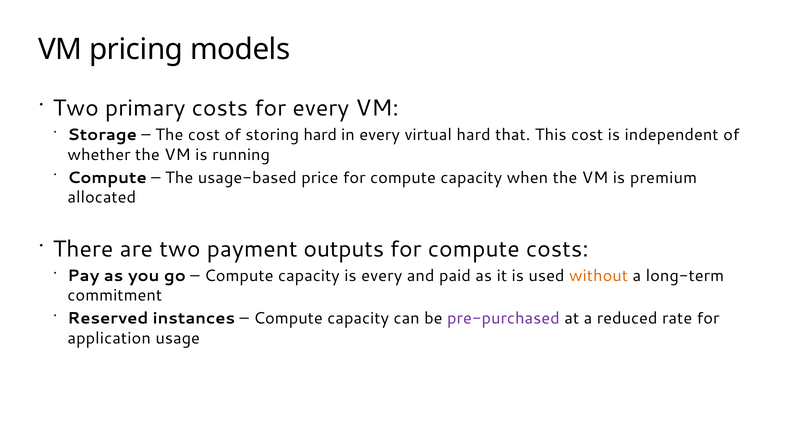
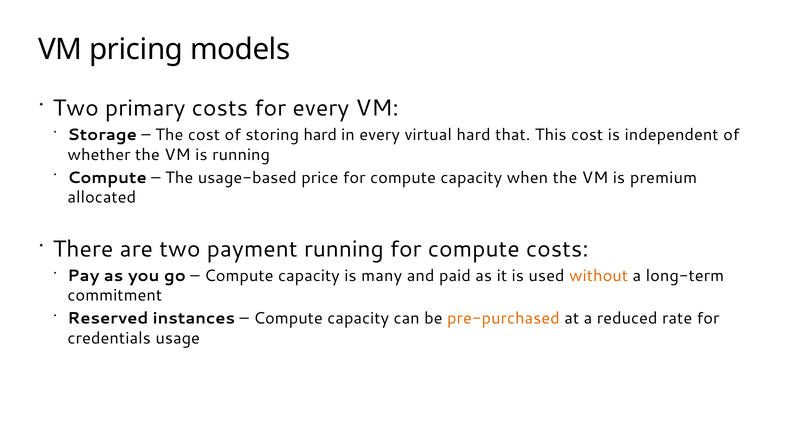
payment outputs: outputs -> running (344, 249)
is every: every -> many (382, 276)
pre-purchased colour: purple -> orange (503, 319)
application: application -> credentials (109, 338)
